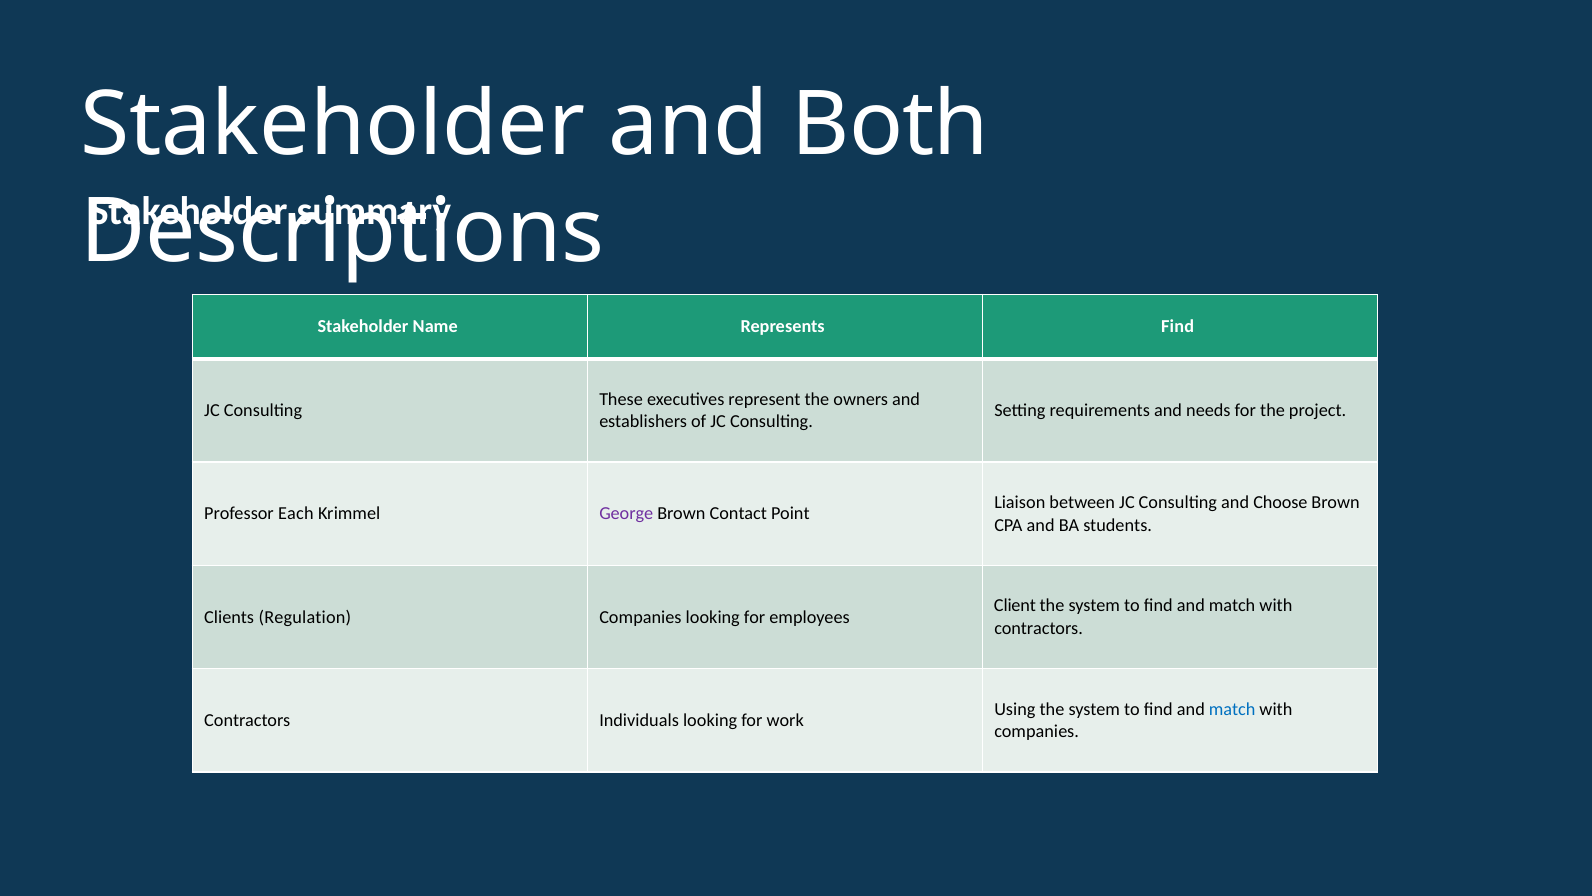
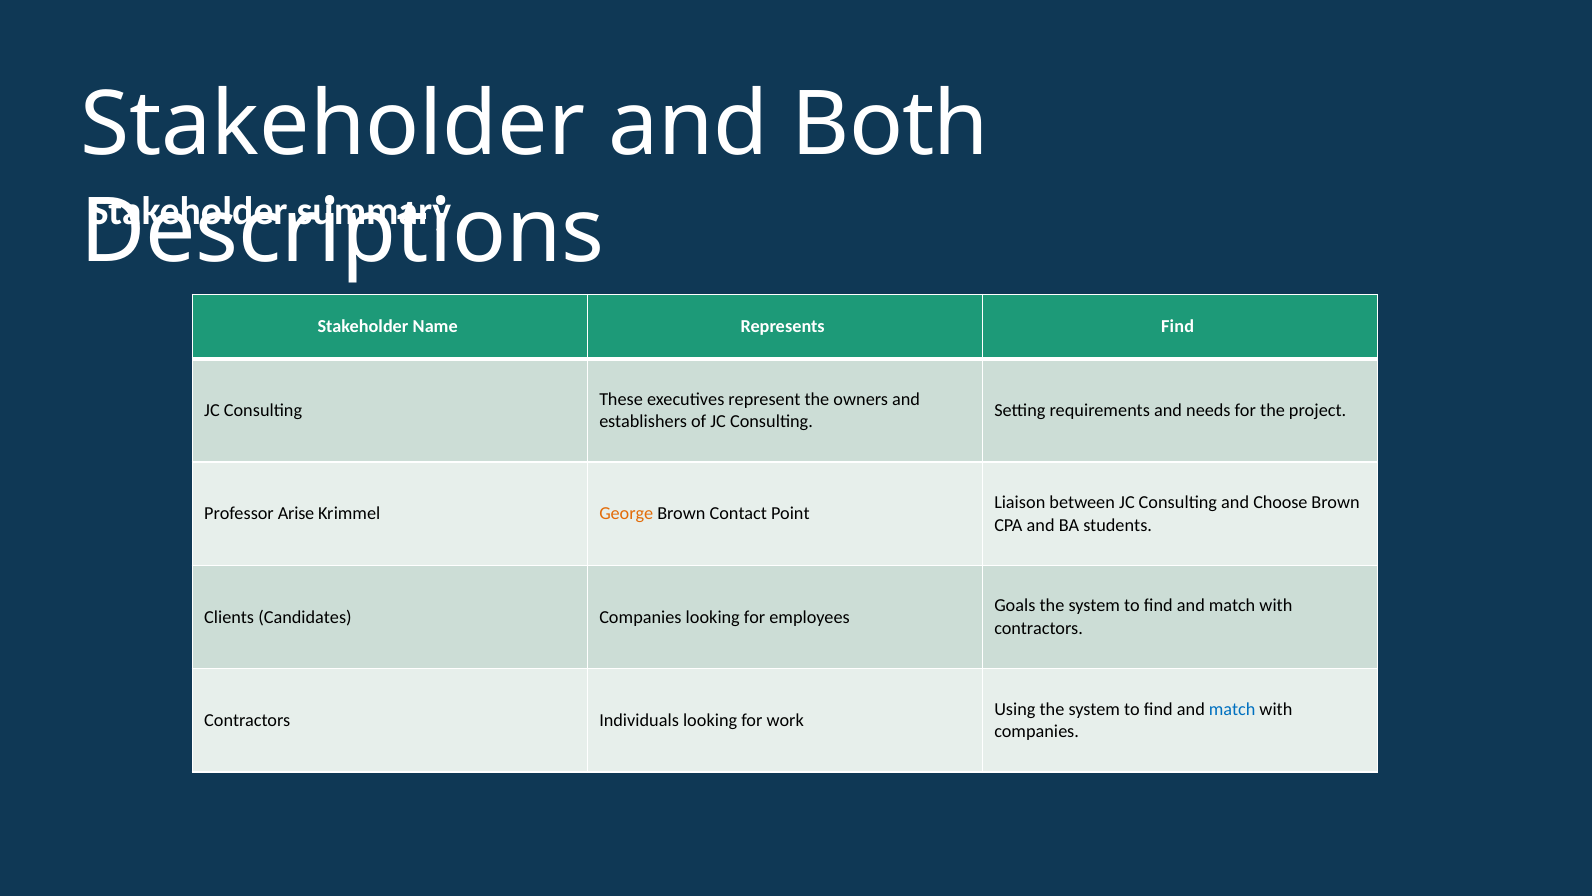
Each: Each -> Arise (296, 514)
George colour: purple -> orange (626, 514)
Client: Client -> Goals (1015, 606)
Regulation: Regulation -> Candidates (305, 617)
